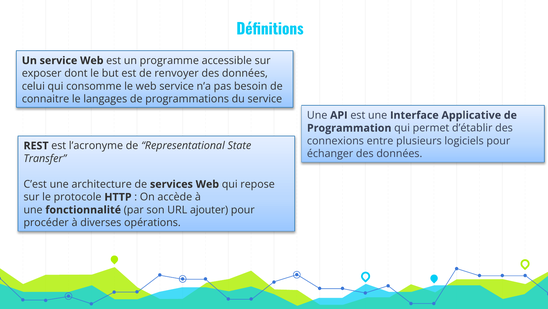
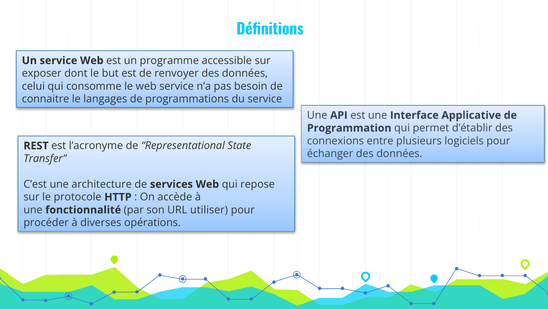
ajouter: ajouter -> utiliser (209, 209)
